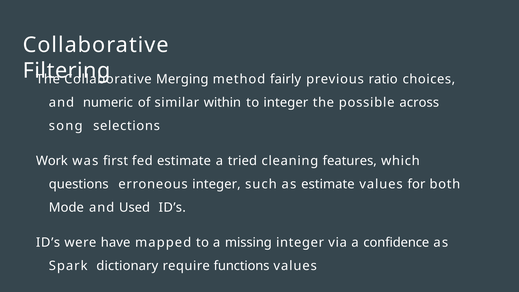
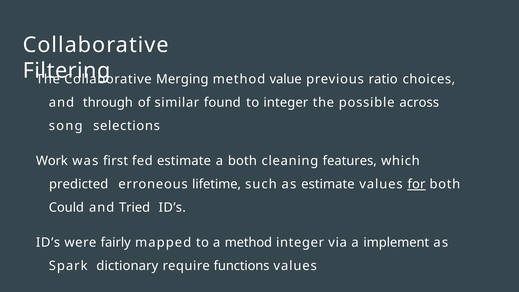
fairly: fairly -> value (286, 79)
numeric: numeric -> through (108, 103)
within: within -> found (222, 103)
a tried: tried -> both (242, 161)
questions: questions -> predicted (79, 184)
erroneous integer: integer -> lifetime (217, 184)
for underline: none -> present (416, 184)
Mode: Mode -> Could (66, 208)
Used: Used -> Tried (135, 208)
have: have -> fairly (116, 242)
a missing: missing -> method (248, 242)
confidence: confidence -> implement (396, 242)
